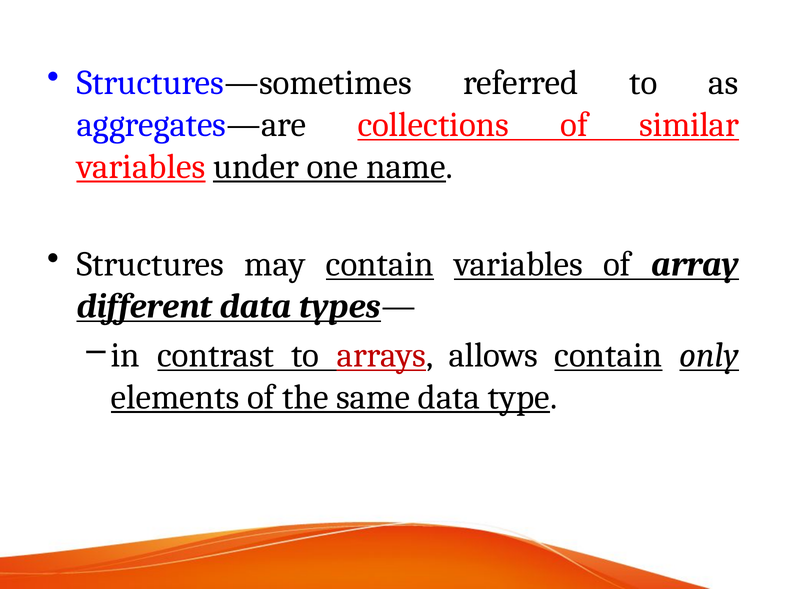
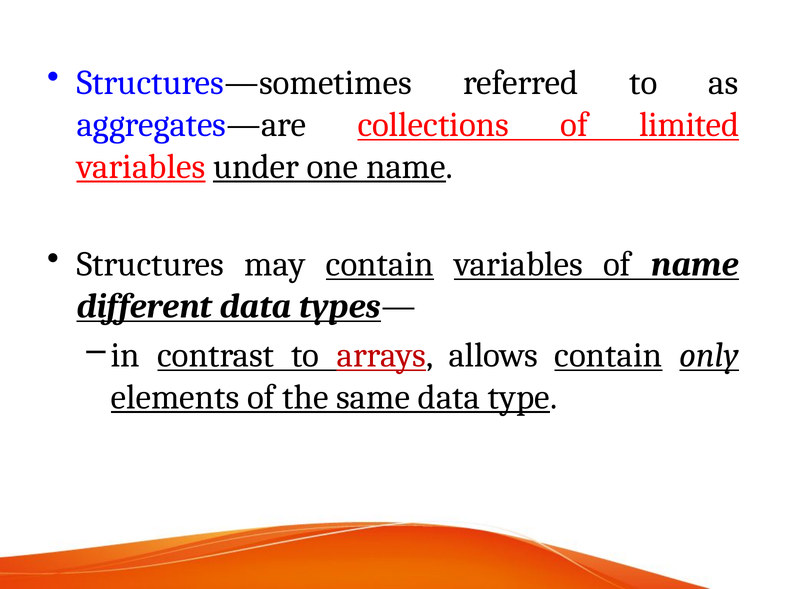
similar: similar -> limited (689, 125)
of array: array -> name (695, 265)
